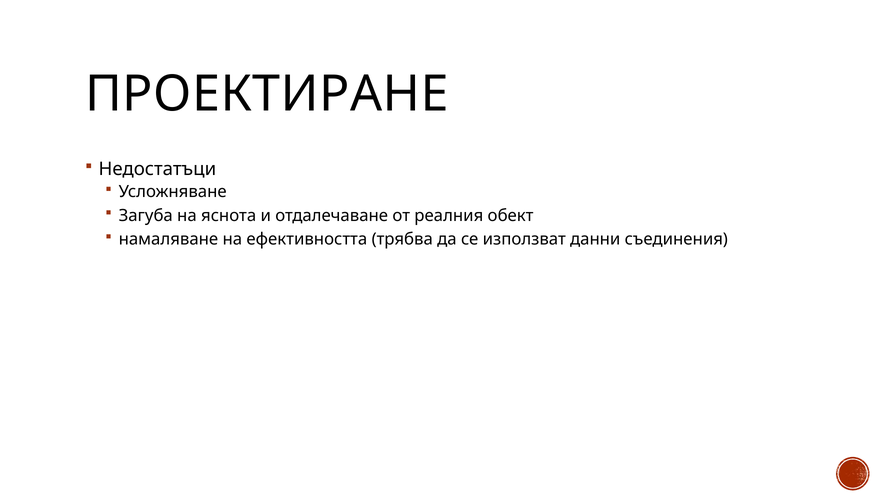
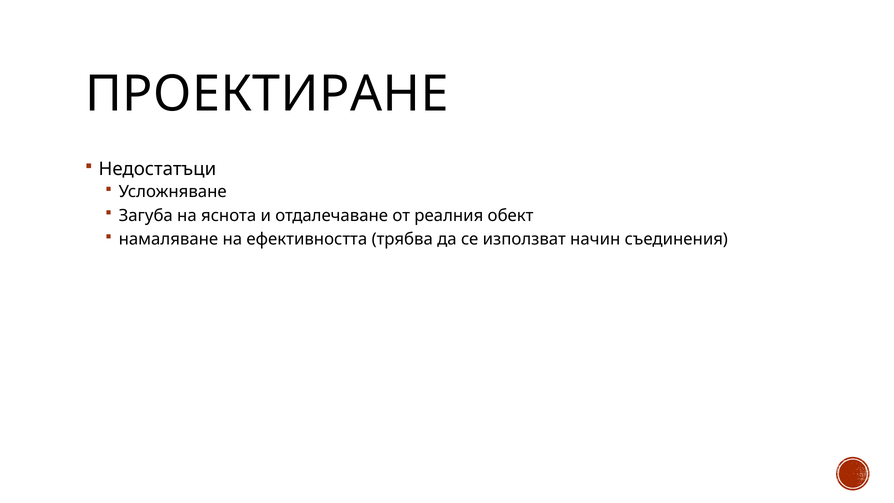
данни: данни -> начин (595, 239)
